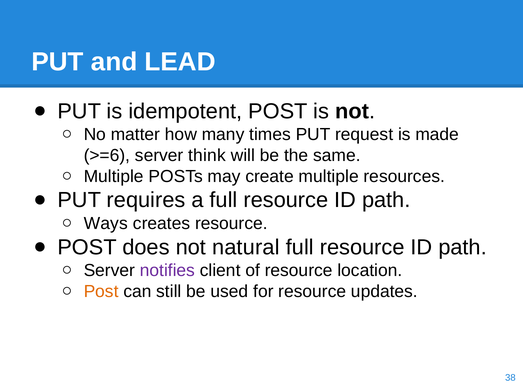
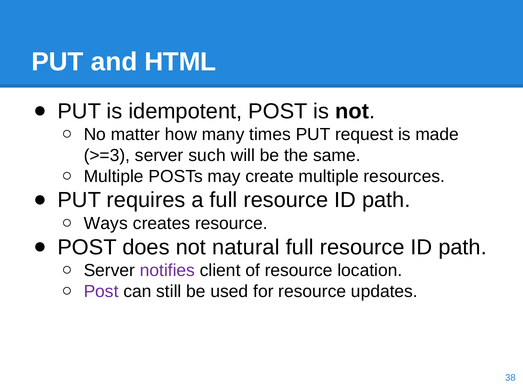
LEAD: LEAD -> HTML (180, 62)
>=6: >=6 -> >=3 (107, 156)
think: think -> such (207, 156)
Post colour: orange -> purple (101, 291)
